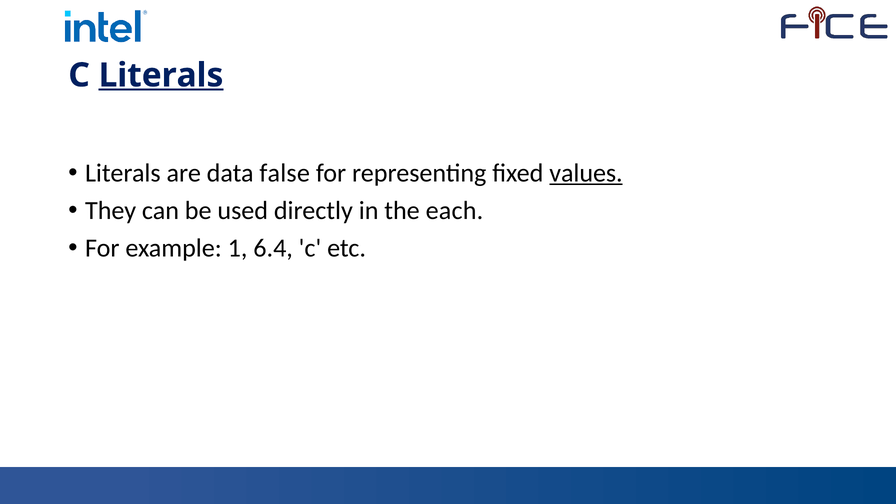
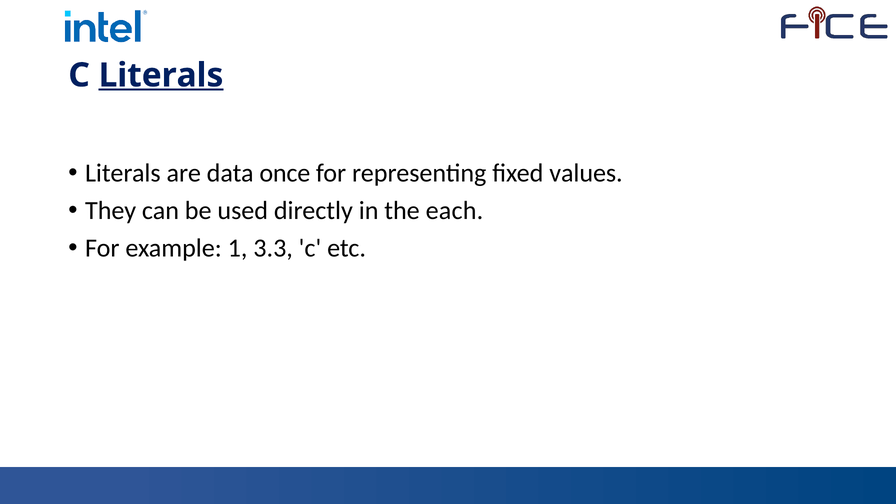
false: false -> once (285, 173)
values underline: present -> none (586, 173)
6.4: 6.4 -> 3.3 (273, 248)
